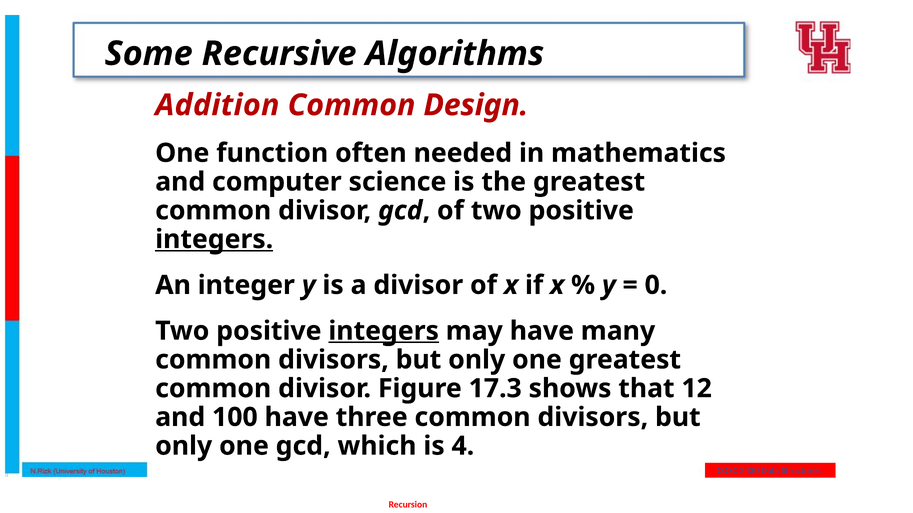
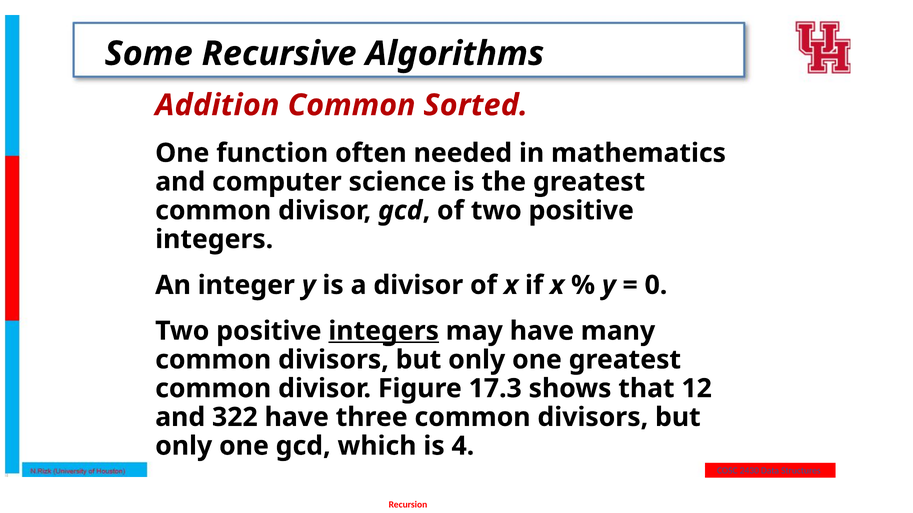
Design: Design -> Sorted (476, 105)
integers underline: present -> none (214, 240)
100: 100 -> 322 (235, 418)
